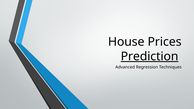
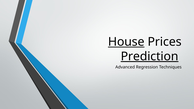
House underline: none -> present (126, 42)
